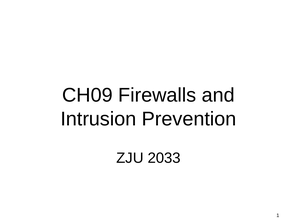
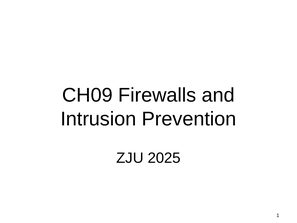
2033: 2033 -> 2025 (164, 158)
